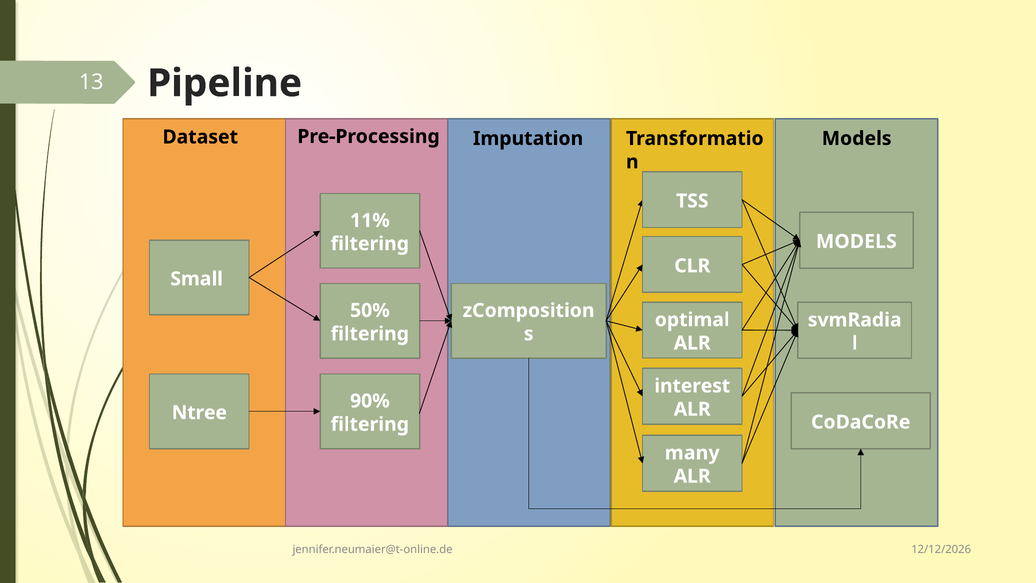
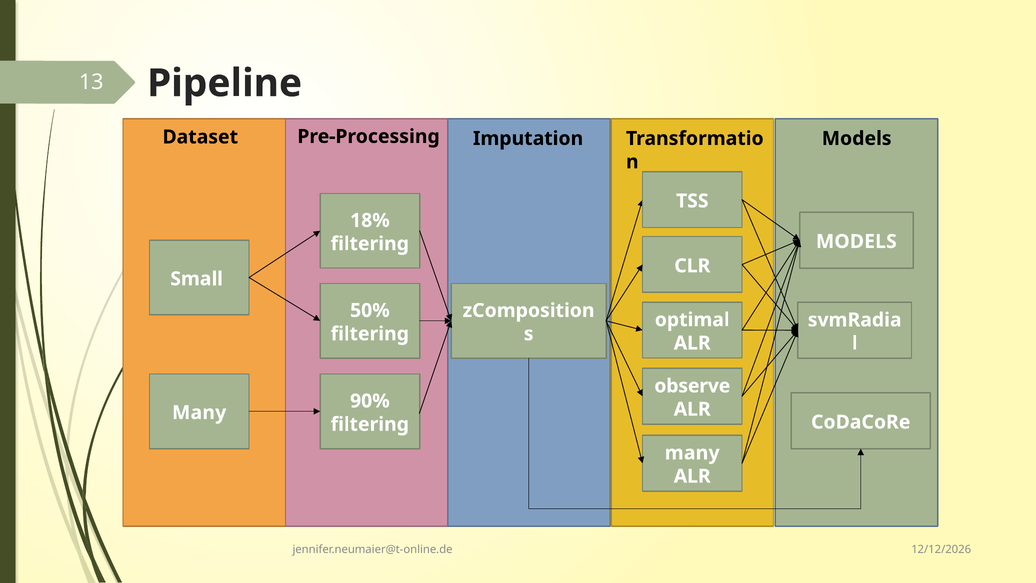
11%: 11% -> 18% (370, 220)
interest: interest -> observe (692, 386)
Ntree: Ntree -> Many (199, 413)
